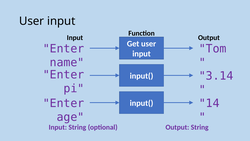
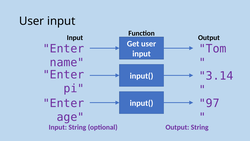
14: 14 -> 97 (209, 103)
